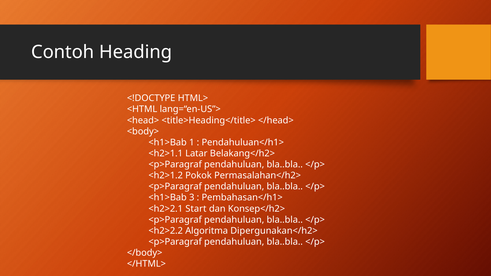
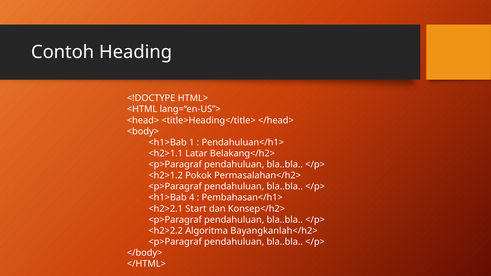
3: 3 -> 4 (192, 198)
Dipergunakan</h2>: Dipergunakan</h2> -> Bayangkanlah</h2> (274, 231)
